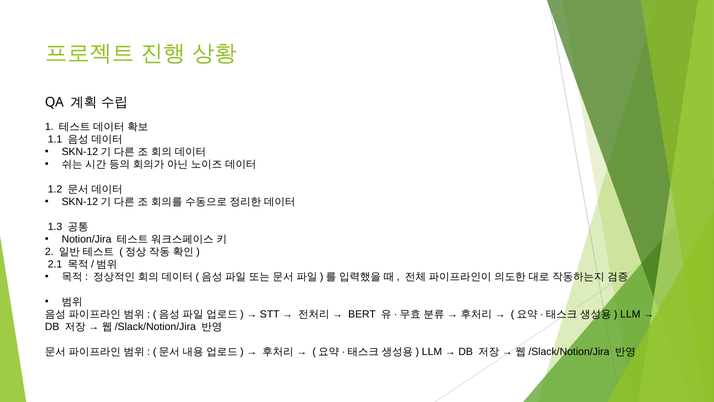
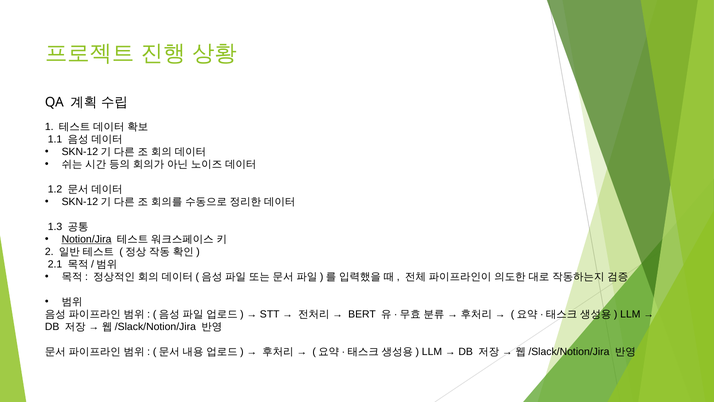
Notion/Jira underline: none -> present (87, 239)
